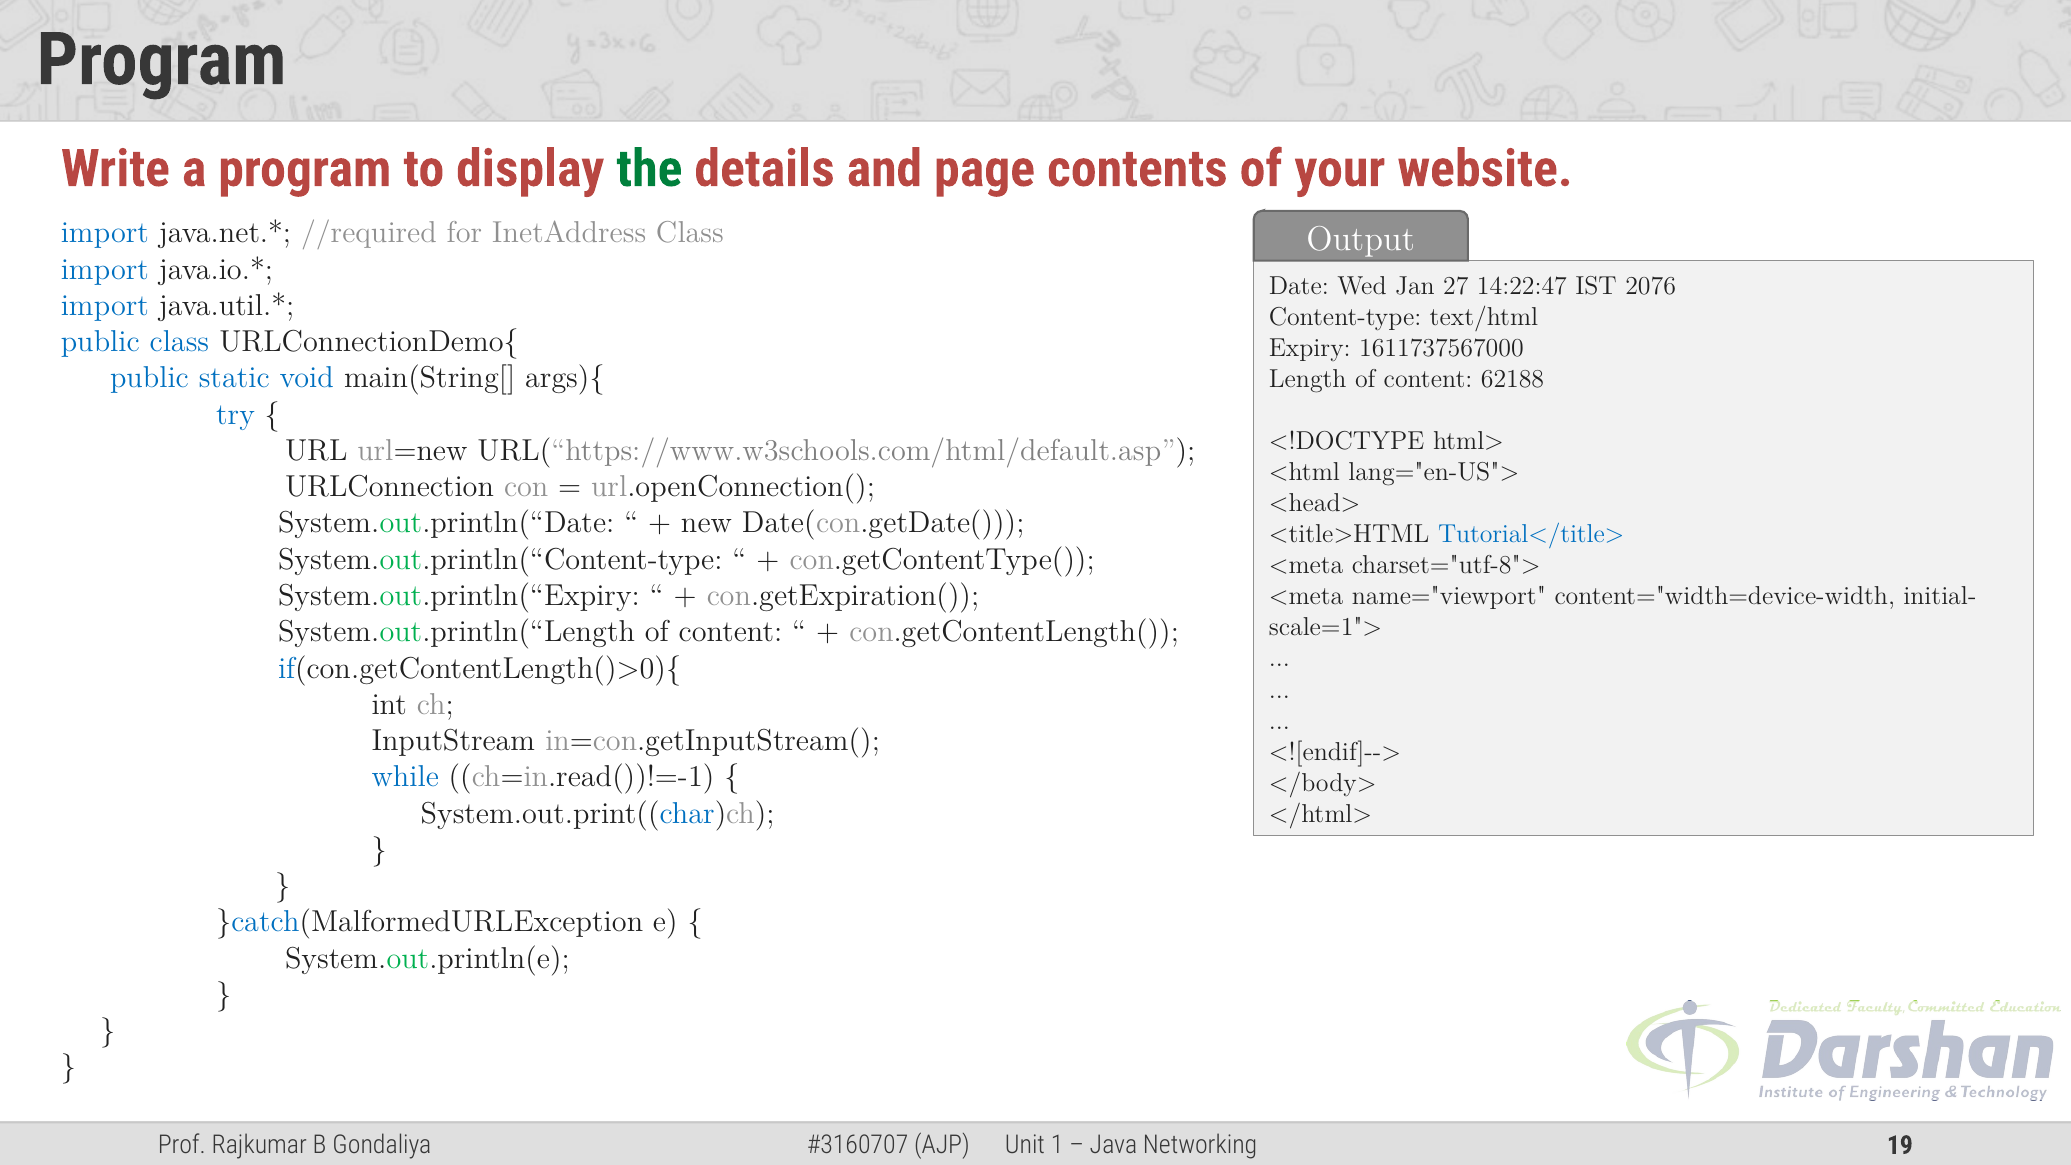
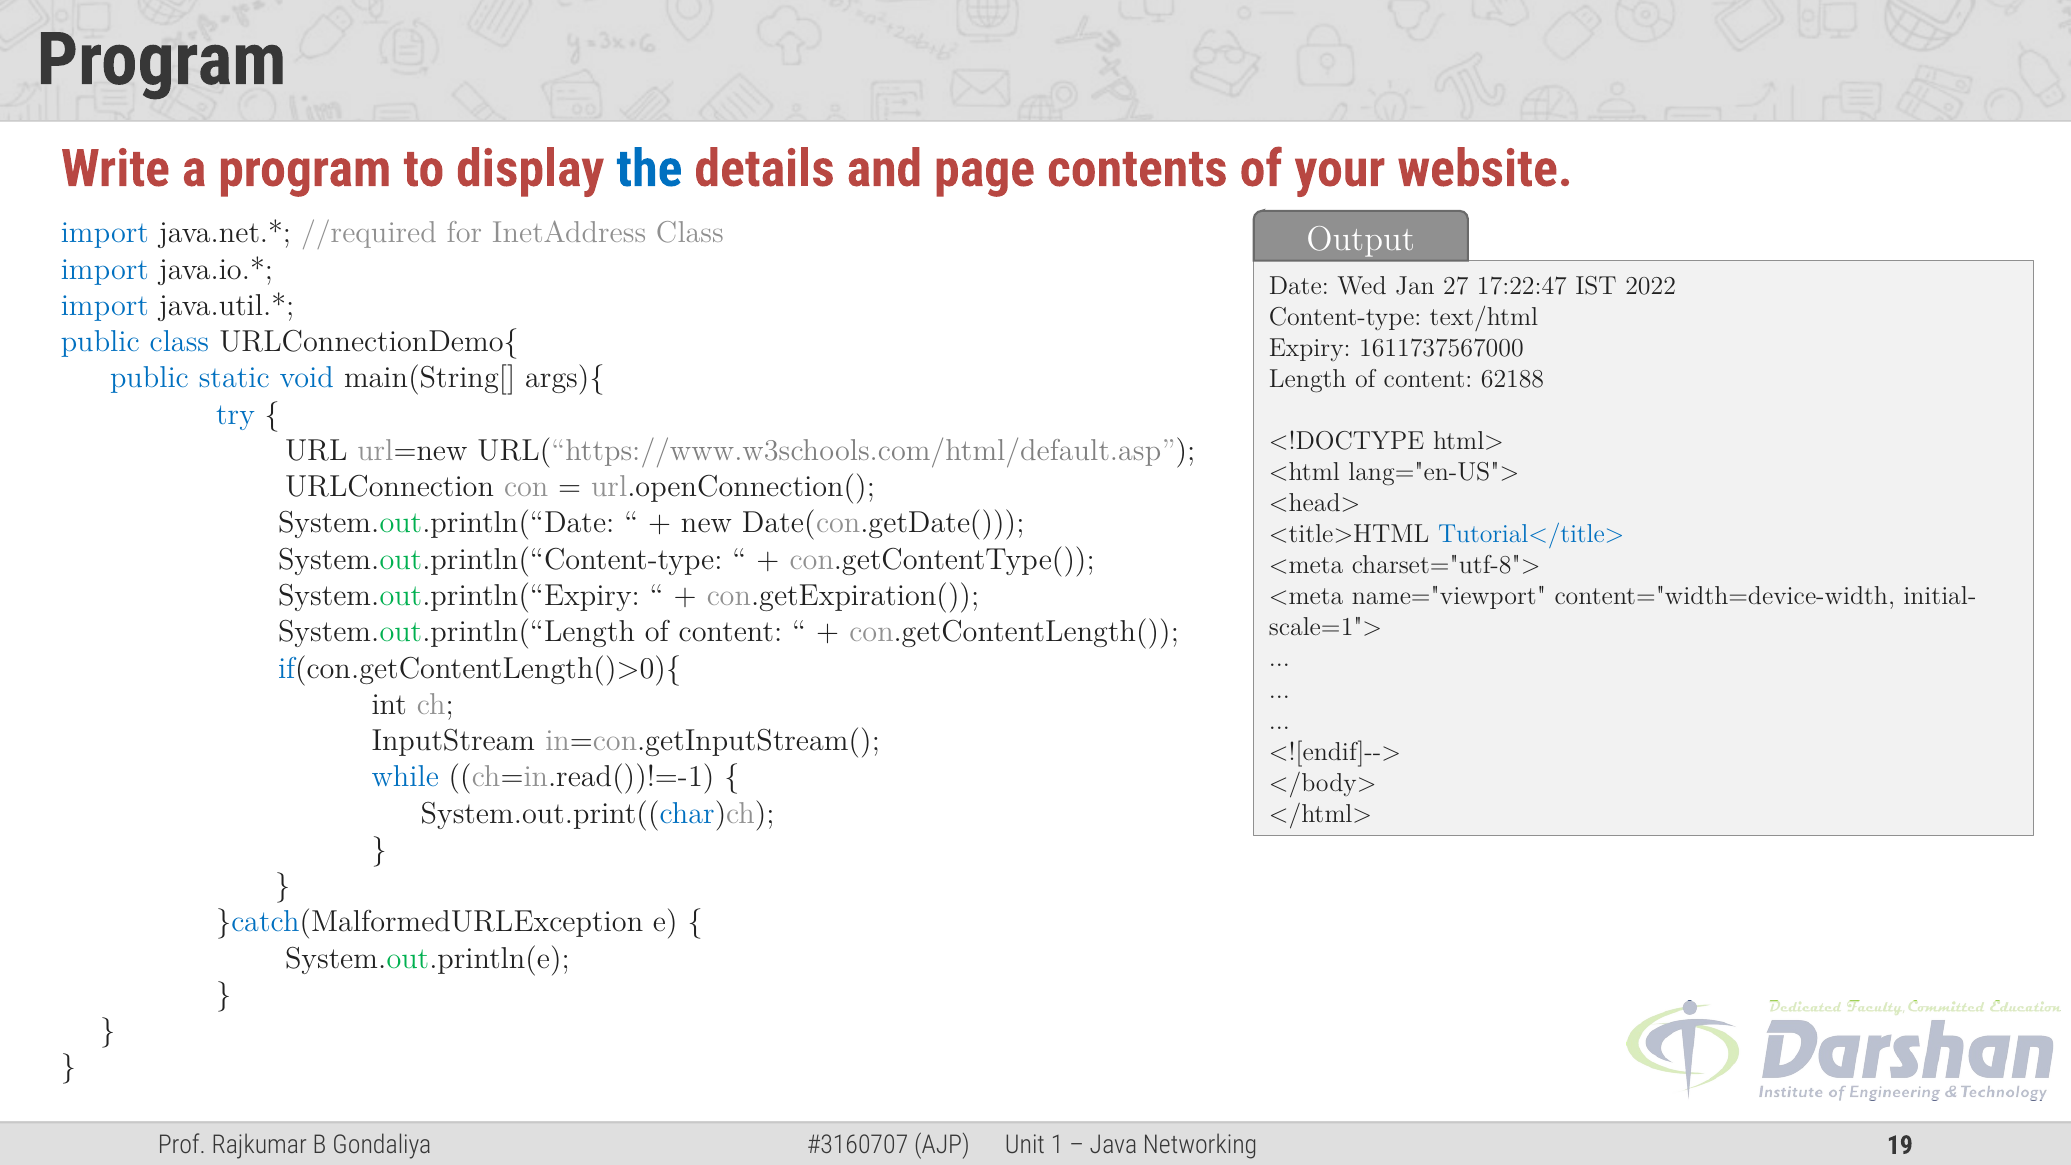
the colour: green -> blue (649, 169)
14:22:47: 14:22:47 -> 17:22:47 (1522, 286)
2076: 2076 -> 2022 (1651, 286)
